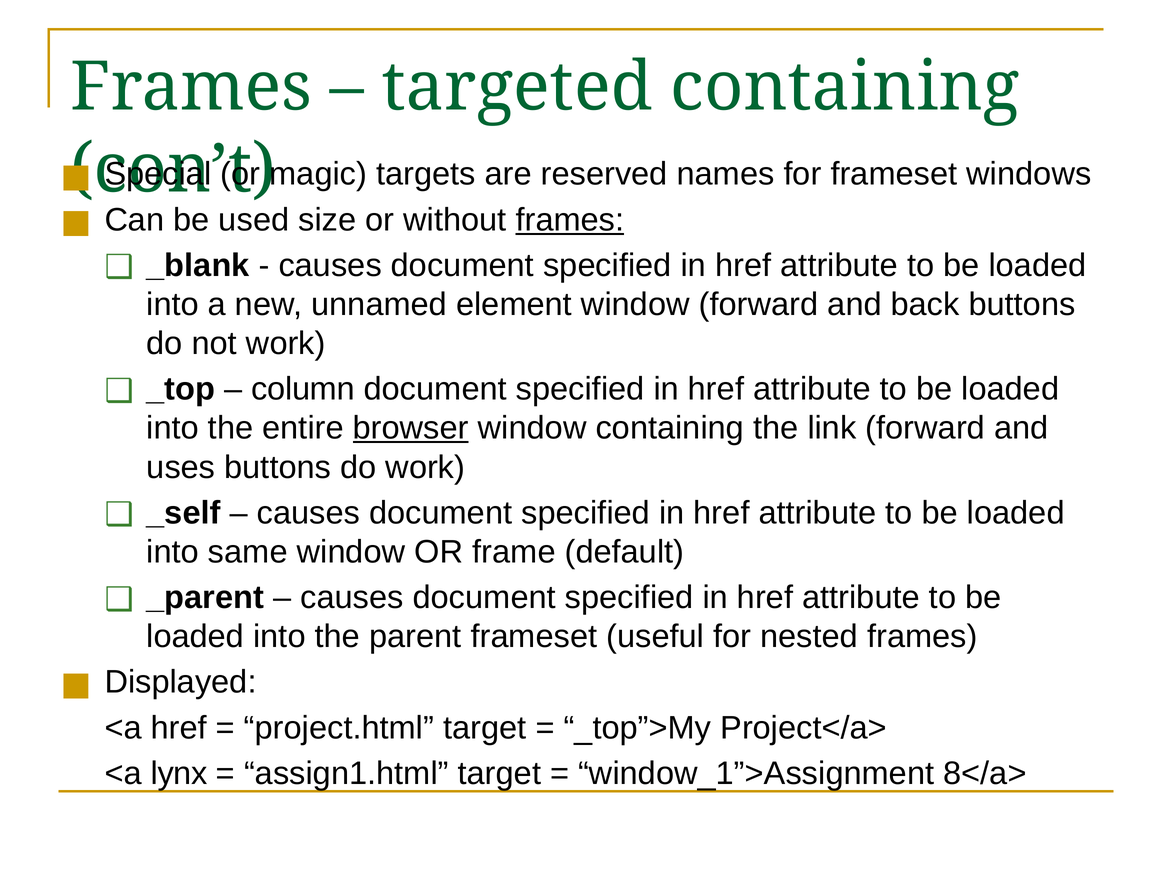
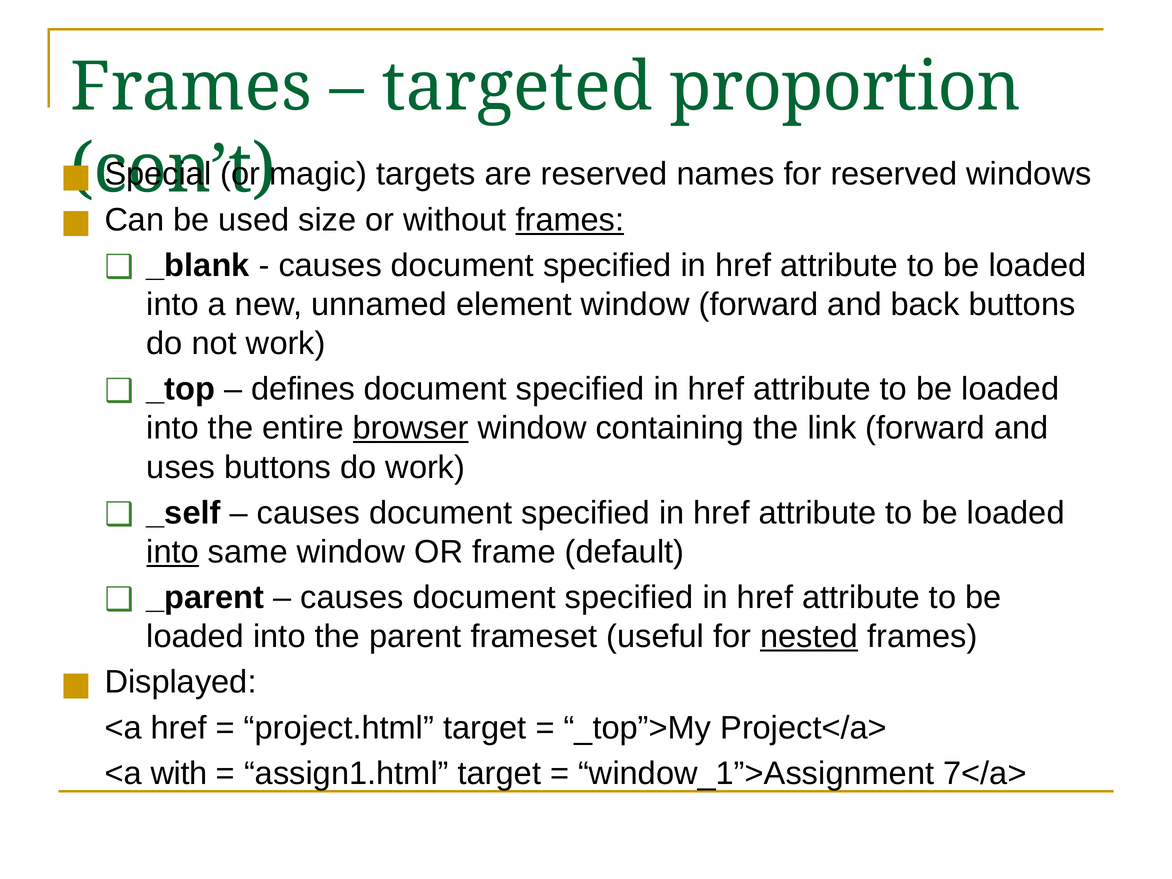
targeted containing: containing -> proportion (845, 87)
for frameset: frameset -> reserved (894, 174)
column: column -> defines (303, 389)
into underline: none -> present (173, 552)
nested underline: none -> present (809, 637)
lynx: lynx -> with (179, 773)
8</a>: 8</a> -> 7</a> (985, 773)
